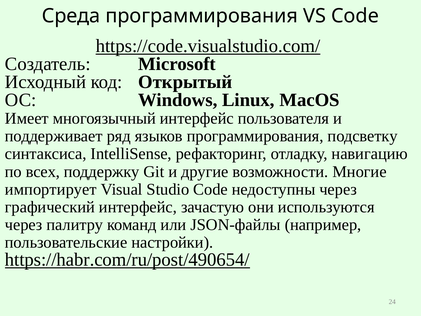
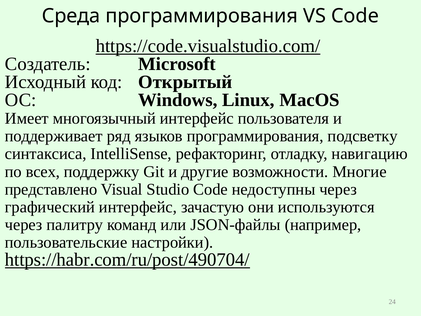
импортирует: импортирует -> представлено (51, 189)
https://habr.com/ru/post/490654/: https://habr.com/ru/post/490654/ -> https://habr.com/ru/post/490704/ (127, 259)
